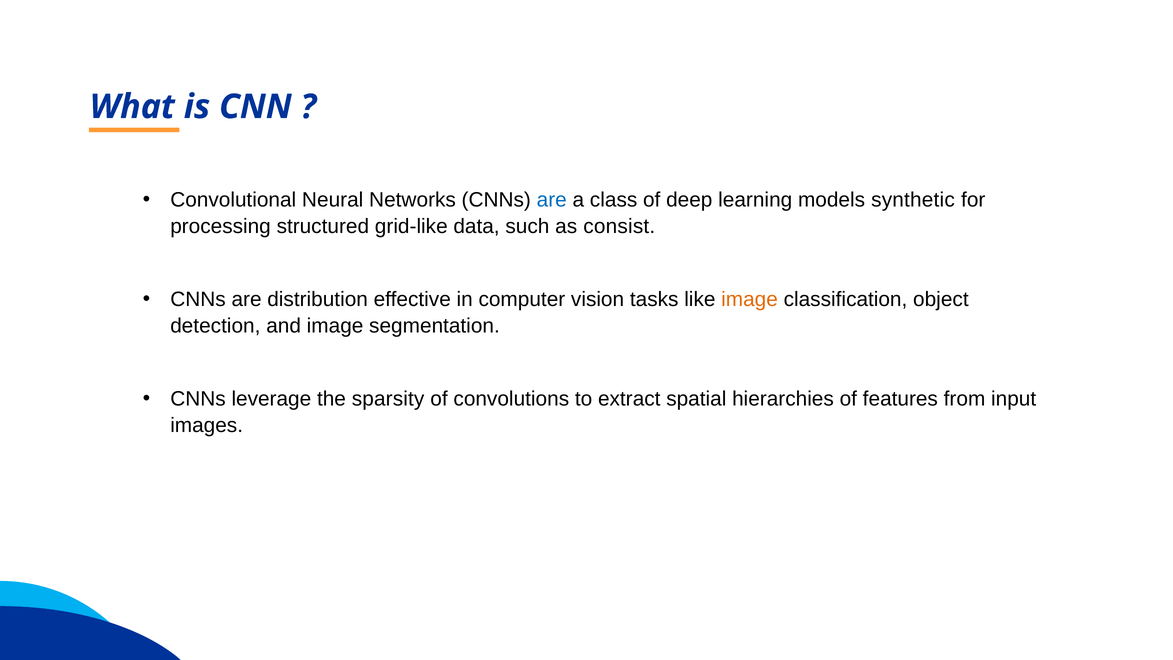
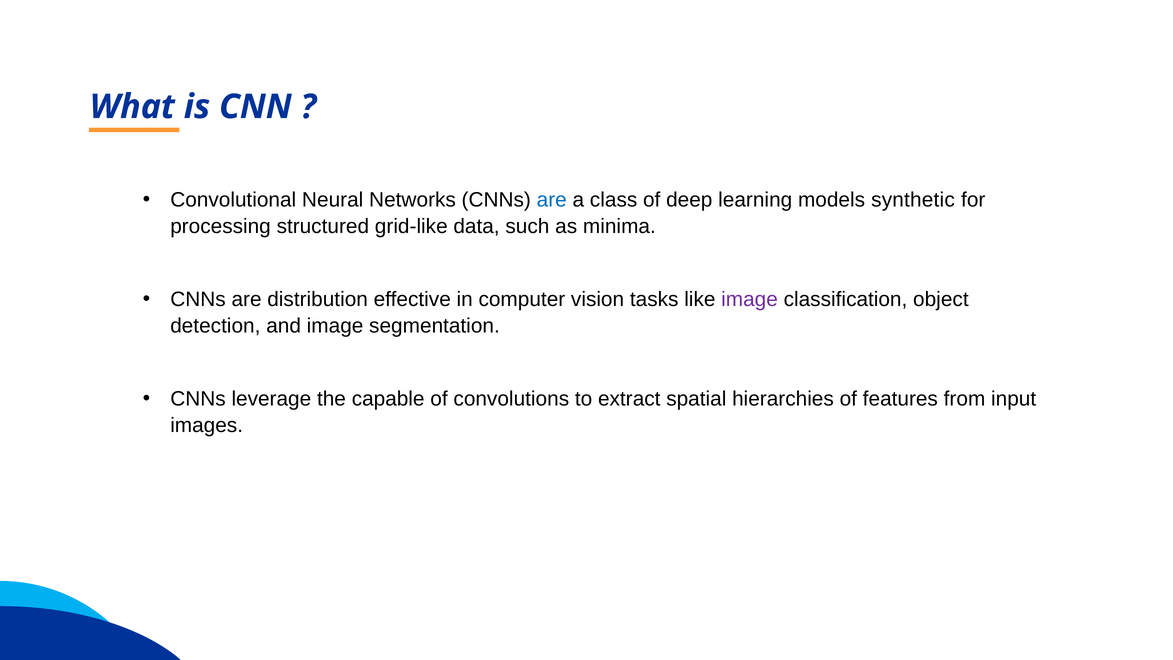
consist: consist -> minima (619, 226)
image colour: orange -> purple (750, 299)
sparsity: sparsity -> capable (388, 399)
